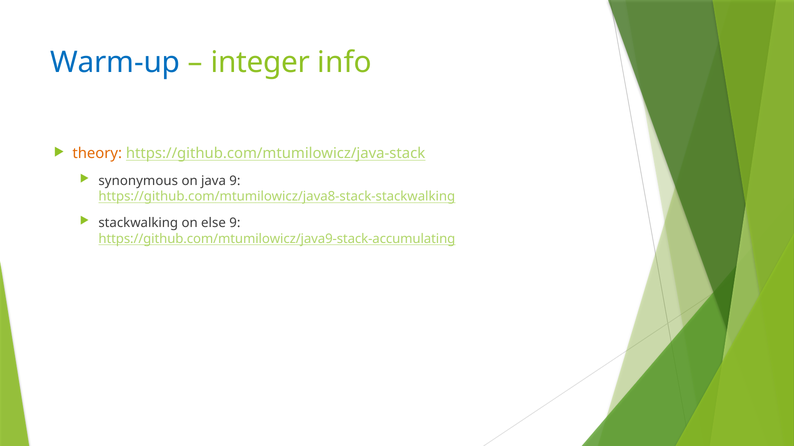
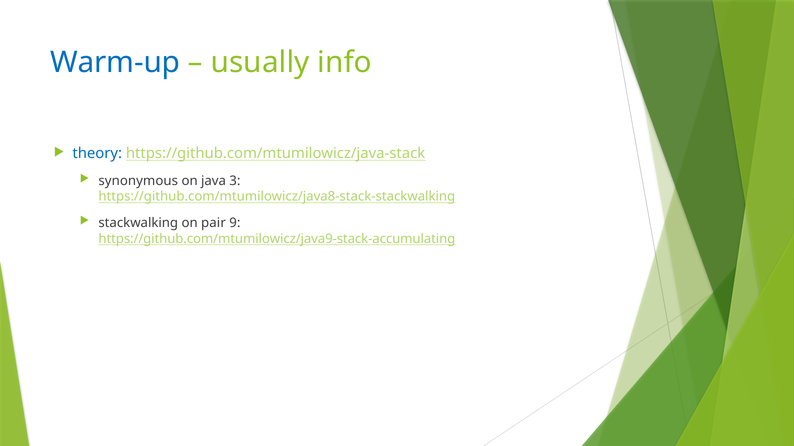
integer: integer -> usually (260, 63)
theory colour: orange -> blue (97, 154)
java 9: 9 -> 3 (235, 181)
else: else -> pair (213, 223)
